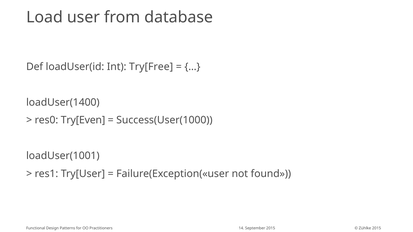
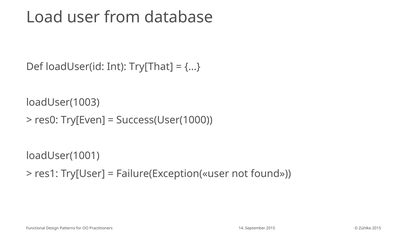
Try[Free: Try[Free -> Try[That (151, 67)
loadUser(1400: loadUser(1400 -> loadUser(1003 (63, 103)
